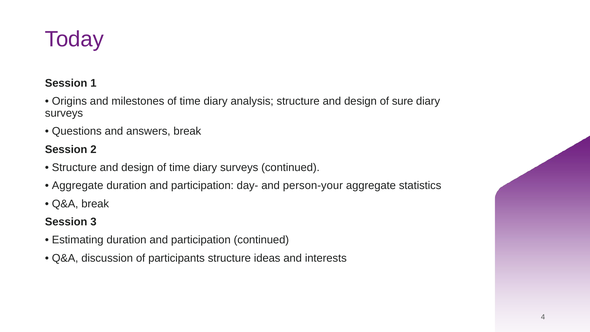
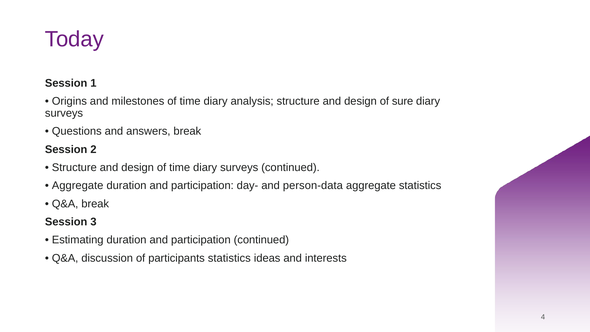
person-your: person-your -> person-data (313, 186)
participants structure: structure -> statistics (229, 258)
